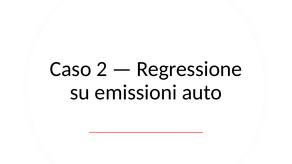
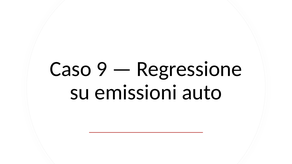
2: 2 -> 9 (102, 69)
